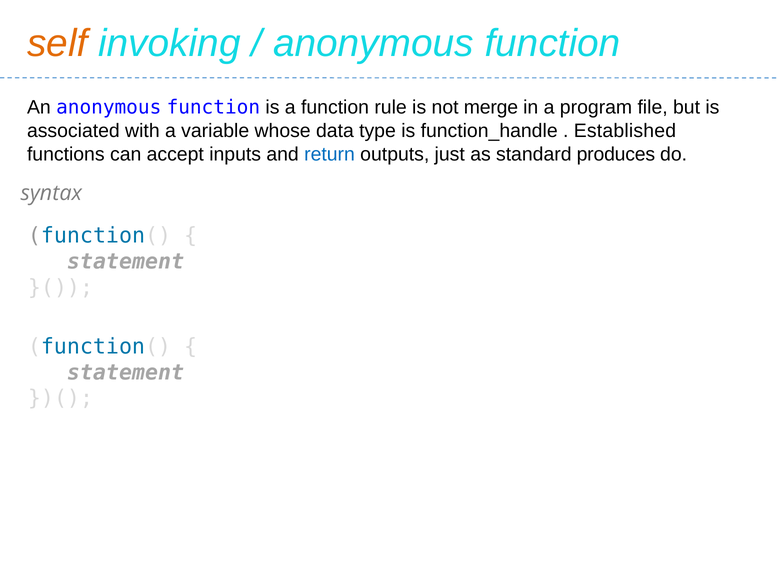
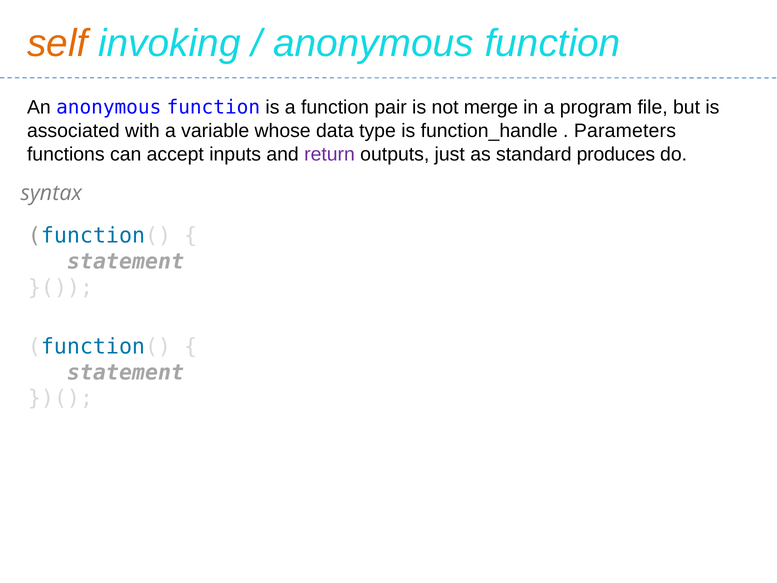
rule: rule -> pair (391, 107)
Established: Established -> Parameters (625, 131)
return colour: blue -> purple (330, 154)
